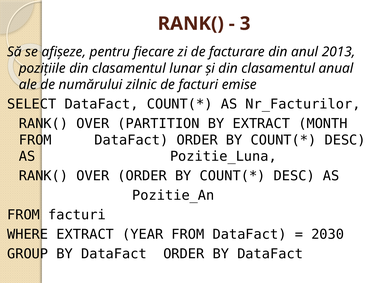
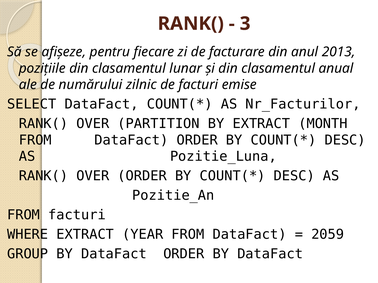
2030: 2030 -> 2059 (328, 235)
